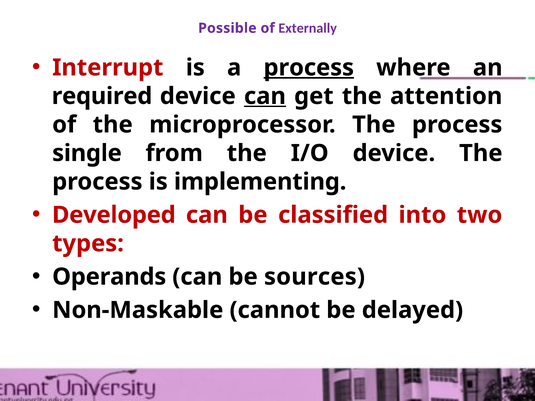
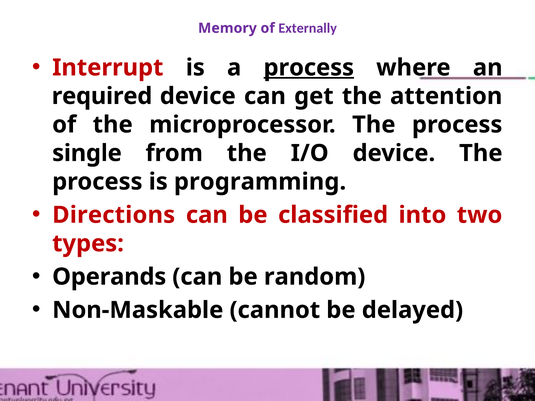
Possible: Possible -> Memory (227, 28)
can underline: present -> none (265, 96)
implementing: implementing -> programming (260, 182)
Developed: Developed -> Directions (114, 215)
sources: sources -> random (315, 277)
